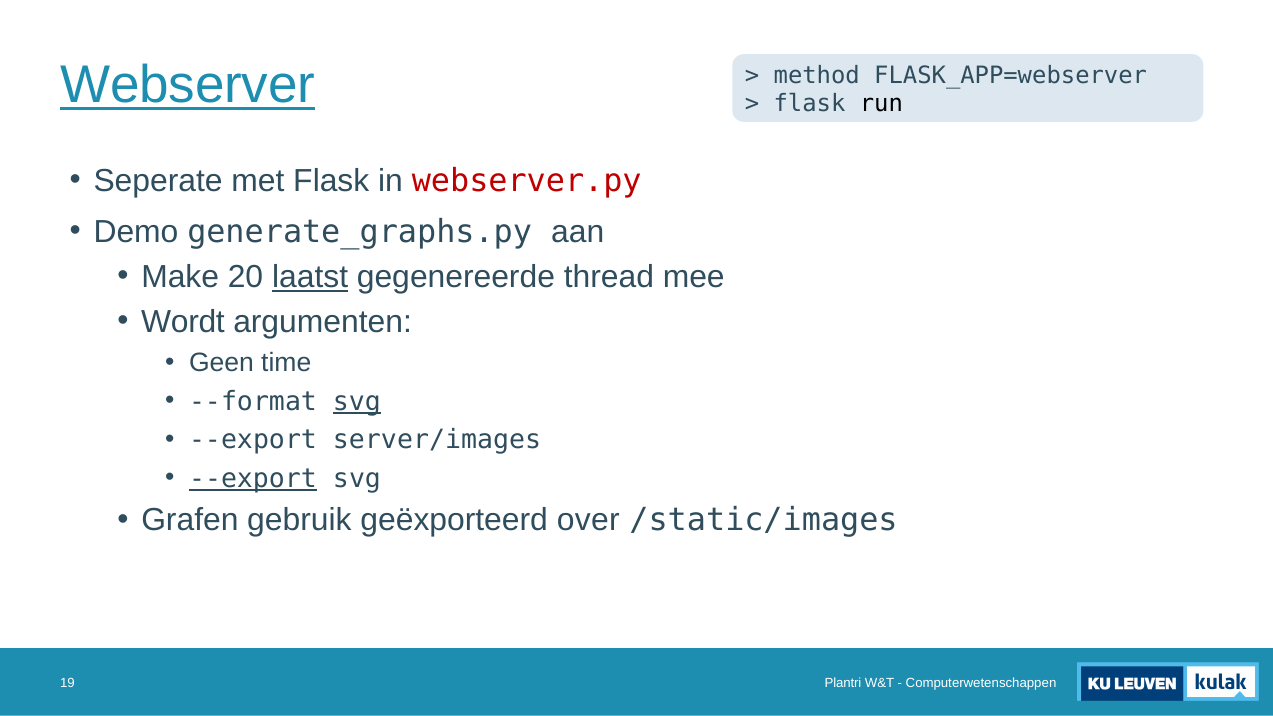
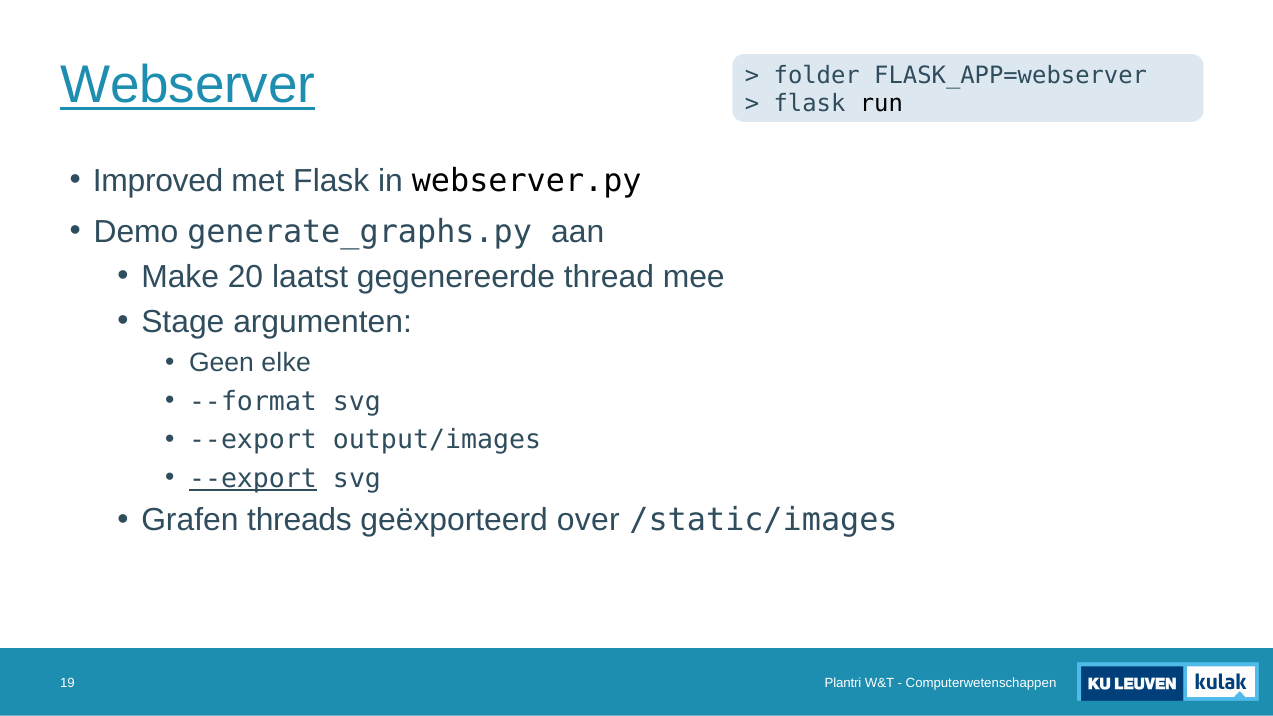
method: method -> folder (817, 75)
Seperate: Seperate -> Improved (158, 181)
webserver.py colour: red -> black (527, 181)
laatst underline: present -> none (310, 277)
Wordt: Wordt -> Stage (183, 322)
time: time -> elke (286, 363)
svg underline: present -> none (357, 401)
server/images: server/images -> output/images (437, 440)
gebruik: gebruik -> threads (300, 520)
